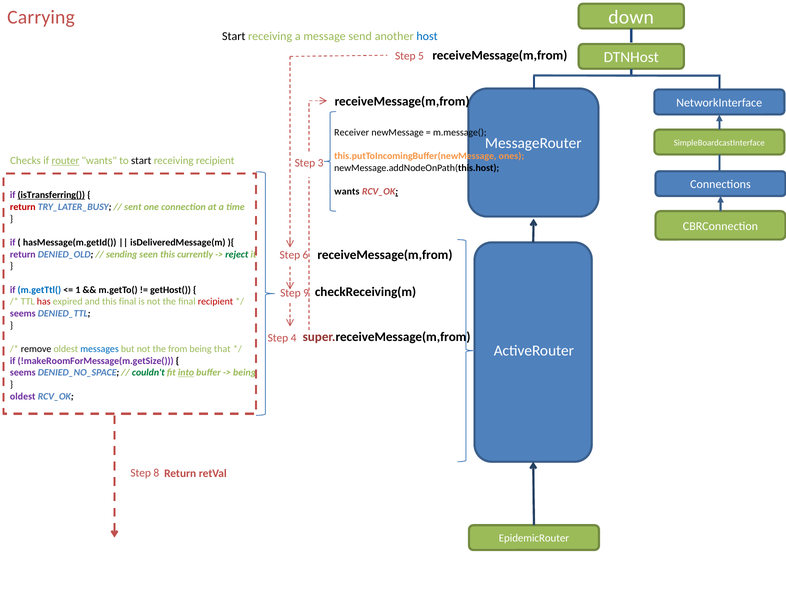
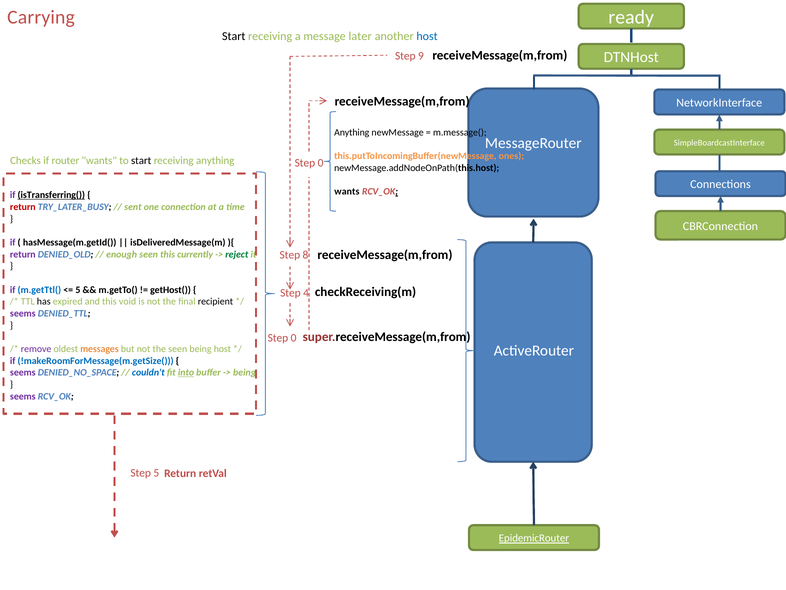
down: down -> ready (631, 17)
send: send -> later (360, 36)
5: 5 -> 9 (421, 56)
Receiver: Receiver -> Anything (352, 132)
router underline: present -> none (65, 160)
receiving recipient: recipient -> anything (215, 160)
3: 3 -> 0 (321, 163)
sending: sending -> enough (122, 254)
6: 6 -> 8 (306, 255)
1: 1 -> 5 (78, 290)
9: 9 -> 4 (306, 293)
has colour: red -> black (44, 301)
this final: final -> void (128, 301)
recipient colour: red -> black (215, 301)
4: 4 -> 0 (294, 338)
remove colour: black -> purple (36, 349)
messages colour: blue -> orange (99, 349)
the from: from -> seen (178, 349)
being that: that -> host (222, 349)
!makeRoomForMessage(m.getSize( colour: purple -> blue (96, 360)
couldn't colour: green -> blue (148, 372)
oldest: oldest -> seems (23, 396)
Step 8: 8 -> 5 (156, 473)
EpidemicRouter underline: none -> present (534, 538)
